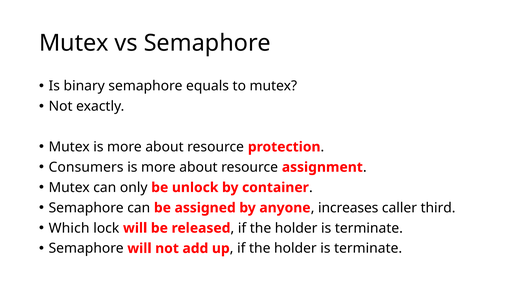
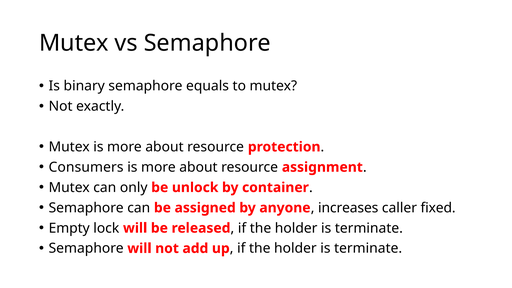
third: third -> fixed (438, 208)
Which: Which -> Empty (69, 228)
